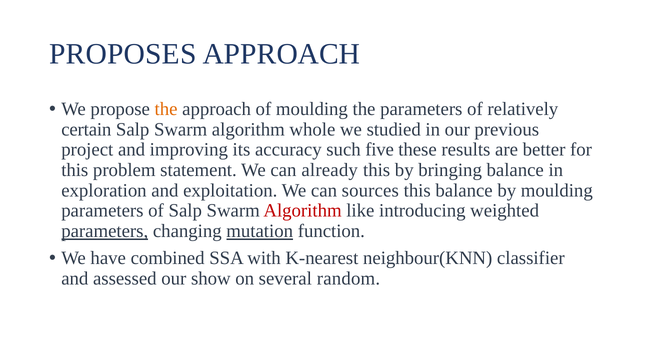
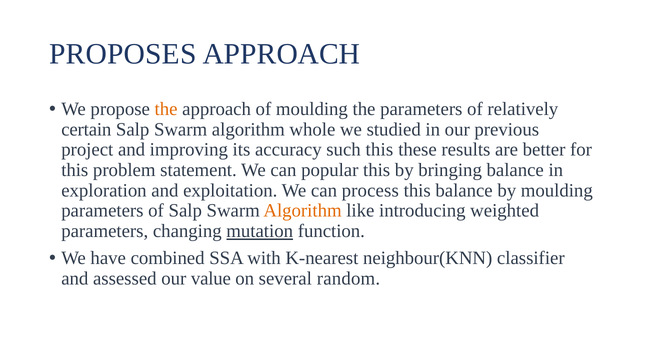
such five: five -> this (379, 150)
already: already -> popular (330, 170)
sources: sources -> process (370, 190)
Algorithm colour: red -> orange (303, 211)
parameters underline: present -> none (105, 231)
show: show -> value (211, 278)
